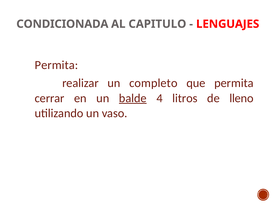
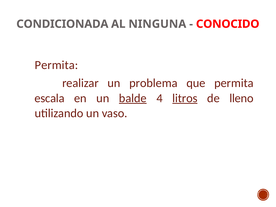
CAPITULO: CAPITULO -> NINGUNA (157, 24)
LENGUAJES: LENGUAJES -> CONOCIDO (228, 24)
completo: completo -> problema (153, 83)
cerrar: cerrar -> escala (50, 98)
litros underline: none -> present (185, 98)
